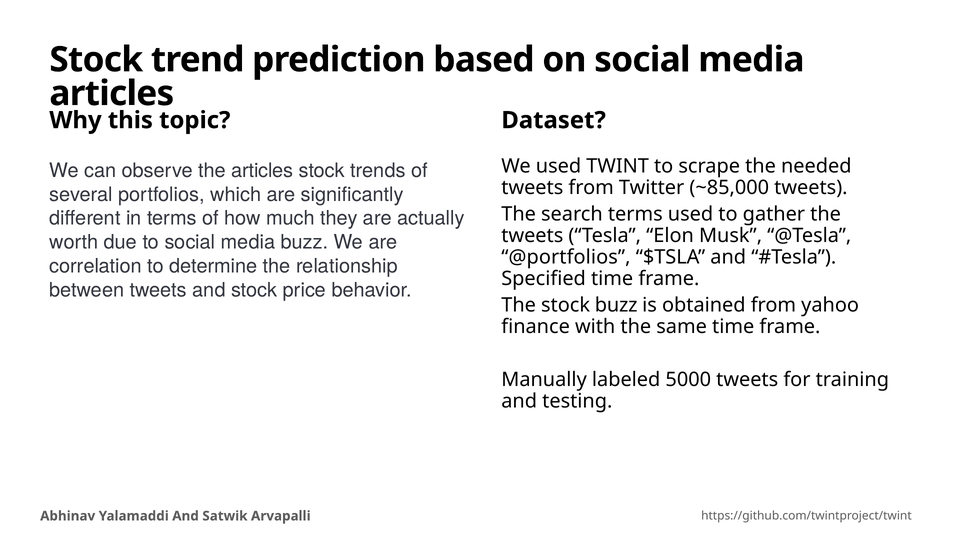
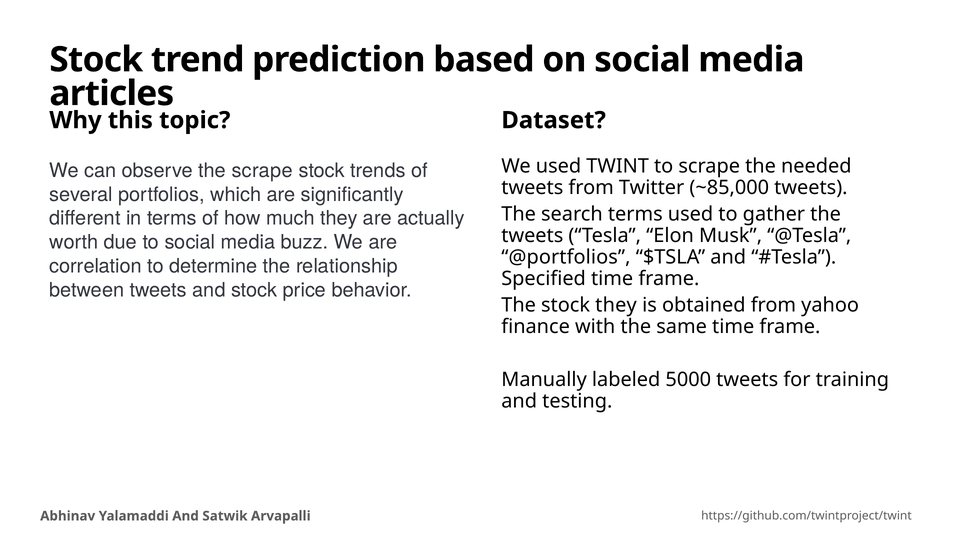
the articles: articles -> scrape (262, 171)
stock buzz: buzz -> they (616, 306)
